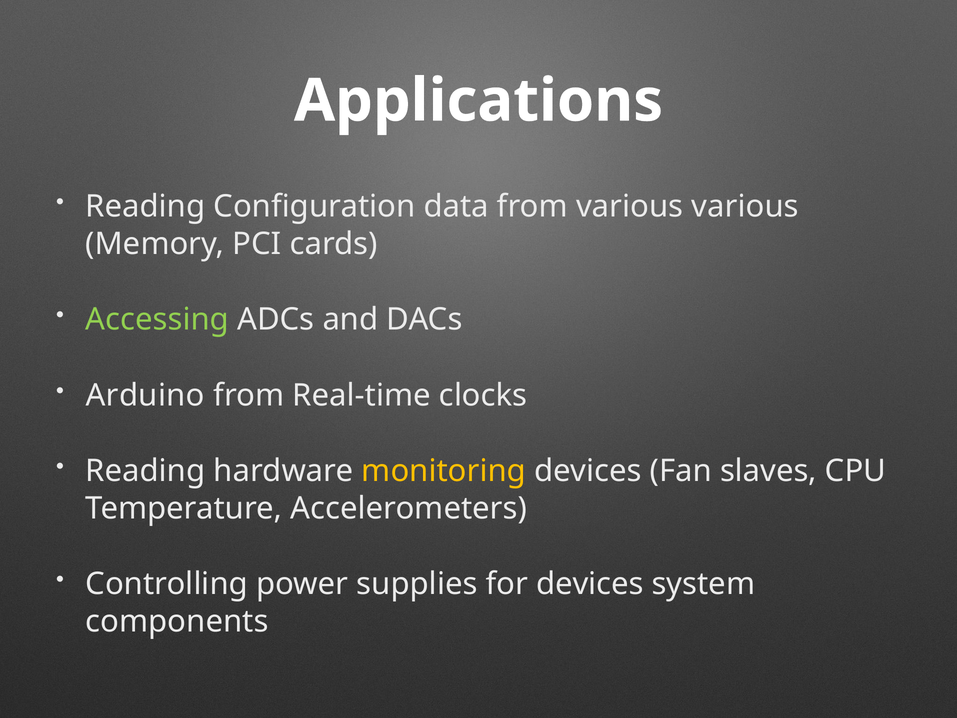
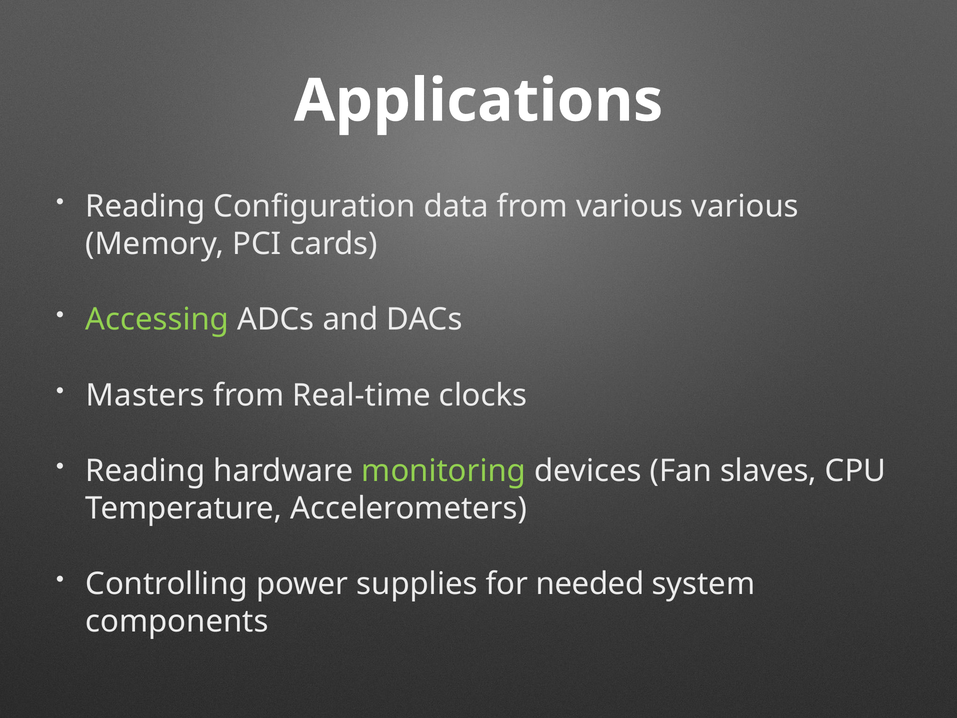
Arduino: Arduino -> Masters (145, 395)
monitoring colour: yellow -> light green (444, 471)
for devices: devices -> needed (590, 584)
